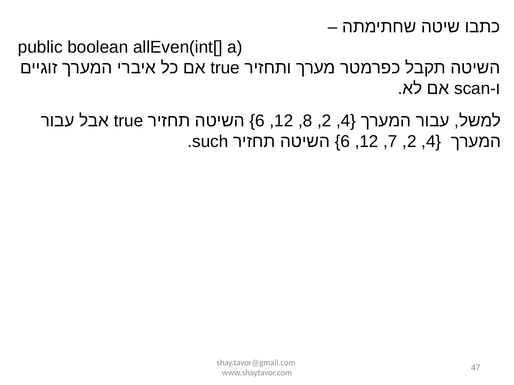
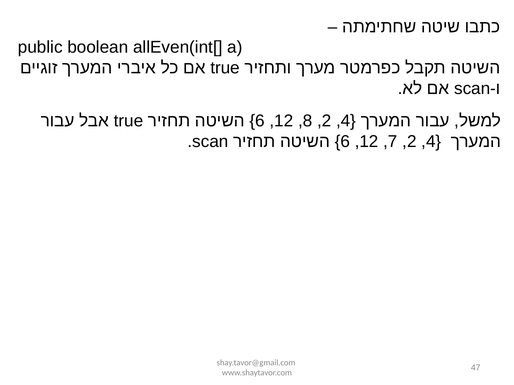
such: such -> scan (210, 142)
